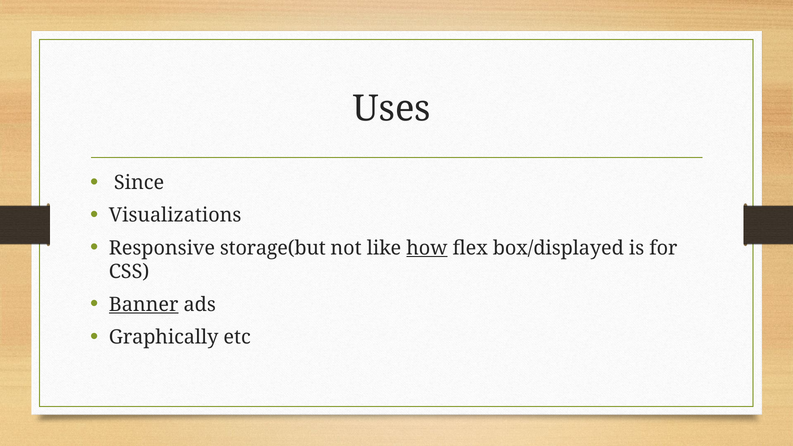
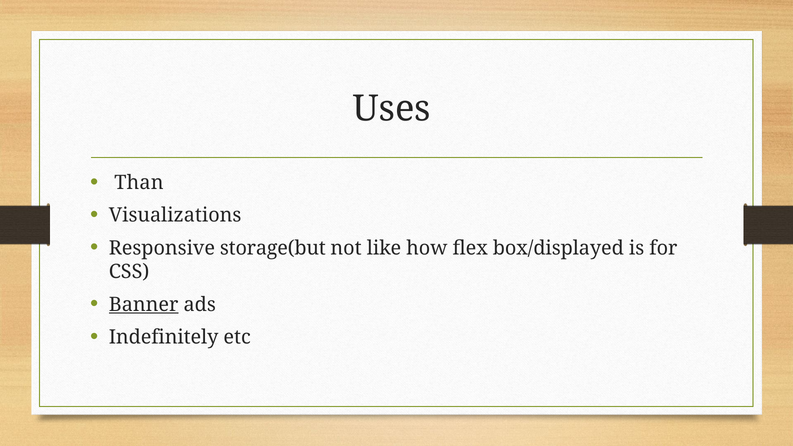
Since: Since -> Than (139, 183)
how underline: present -> none (427, 248)
Graphically: Graphically -> Indefinitely (164, 337)
